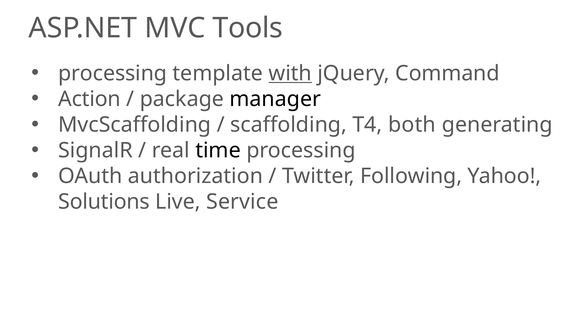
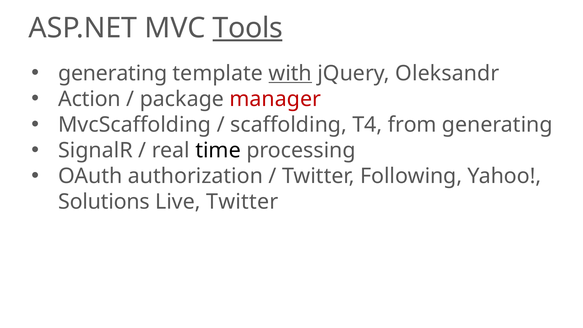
Tools underline: none -> present (248, 28)
processing: processing -> generating (113, 73)
Command: Command -> Oleksandr (447, 73)
manager colour: black -> red (275, 99)
both: both -> from (412, 125)
Live Service: Service -> Twitter (242, 202)
